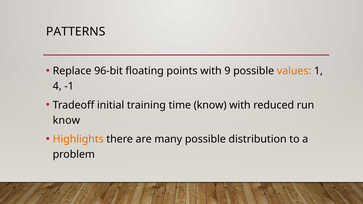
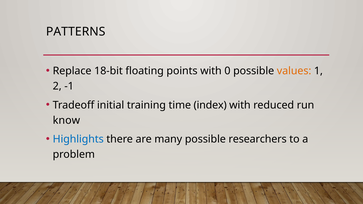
96-bit: 96-bit -> 18-bit (108, 71)
9: 9 -> 0 (227, 71)
4: 4 -> 2 (57, 86)
time know: know -> index (210, 105)
Highlights colour: orange -> blue (78, 139)
distribution: distribution -> researchers (258, 139)
